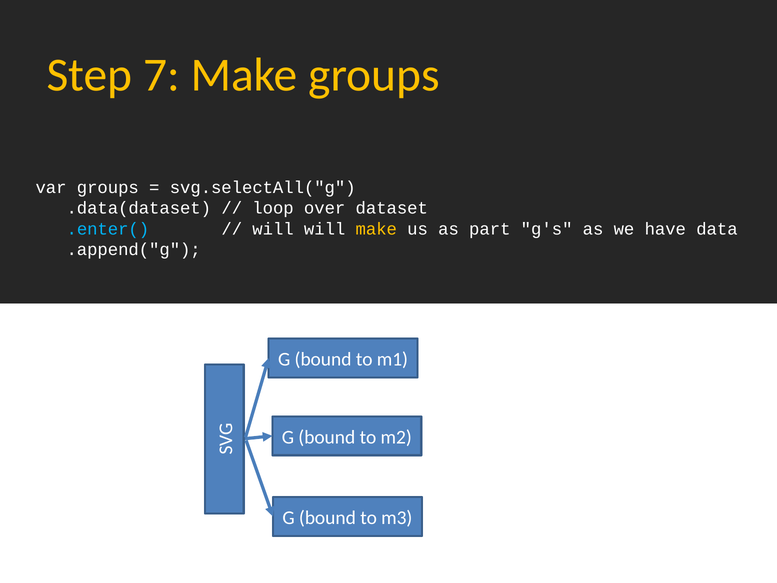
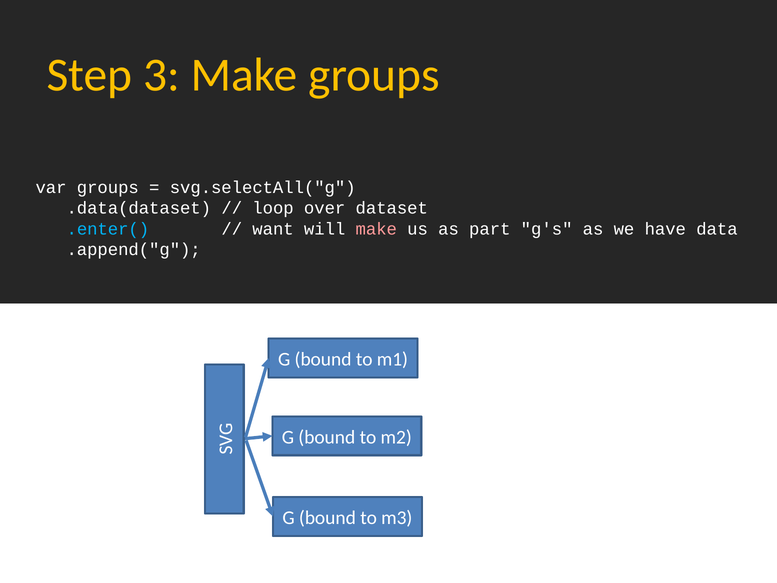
7: 7 -> 3 (161, 75)
will: will -> want (273, 229)
make colour: yellow -> pink (376, 229)
